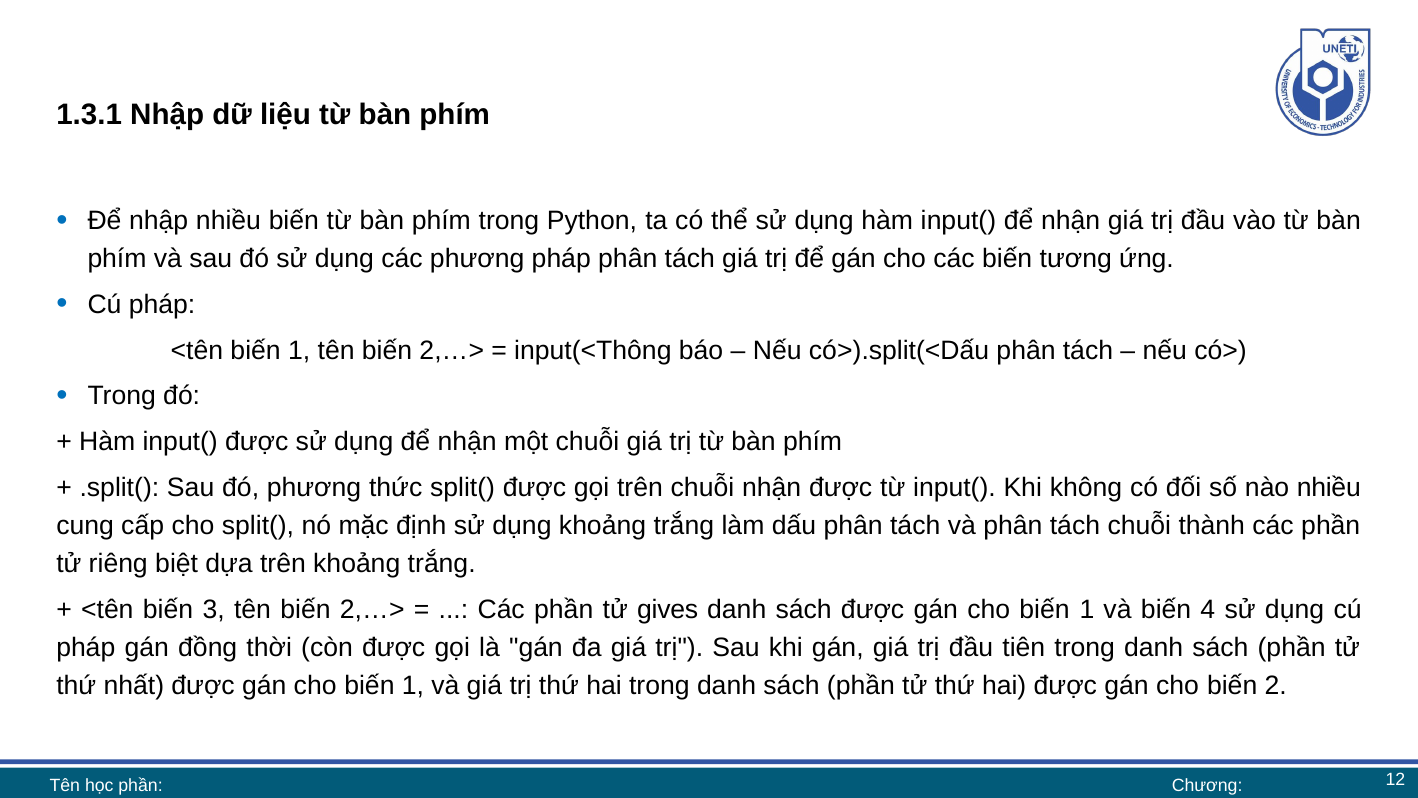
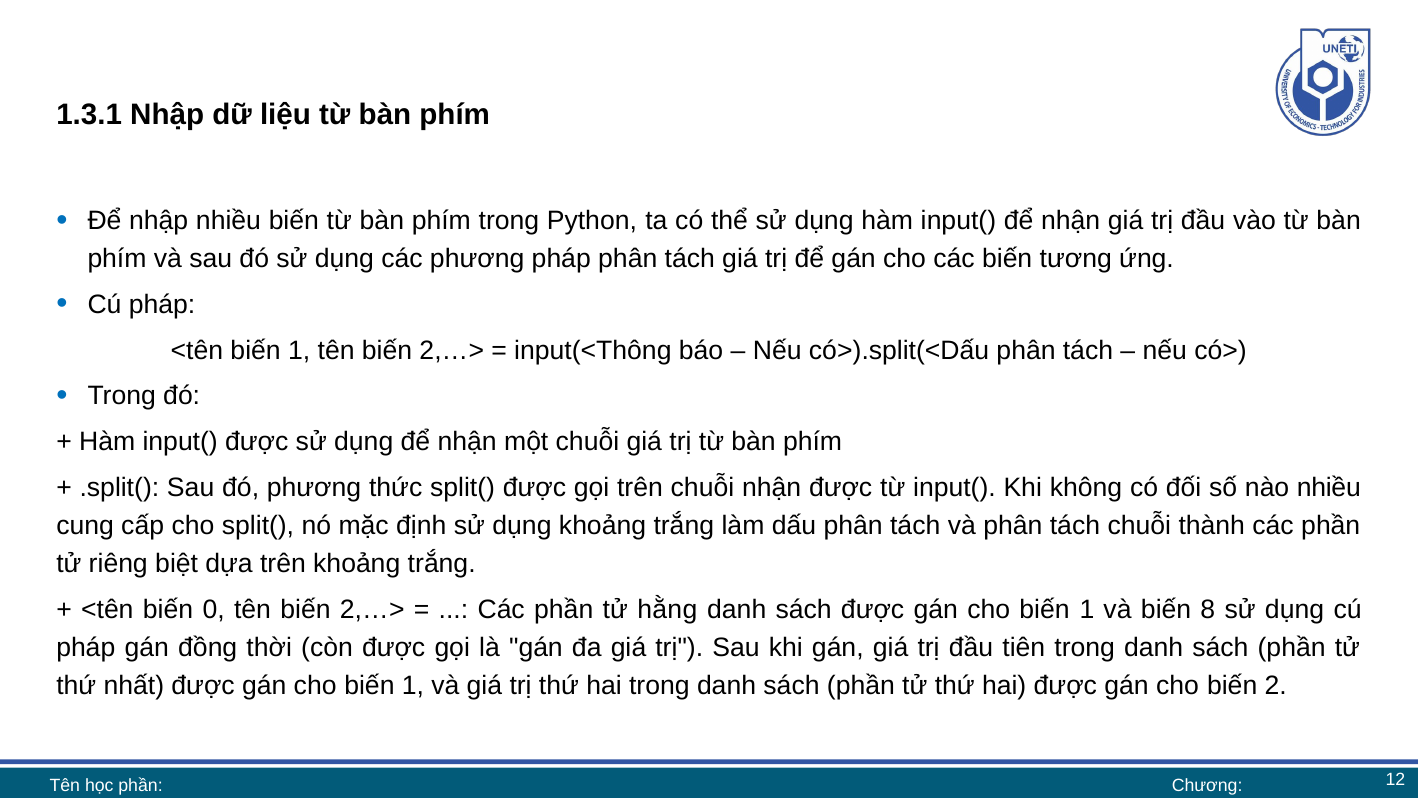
3: 3 -> 0 (214, 609)
gives: gives -> hằng (667, 609)
4: 4 -> 8 (1208, 609)
